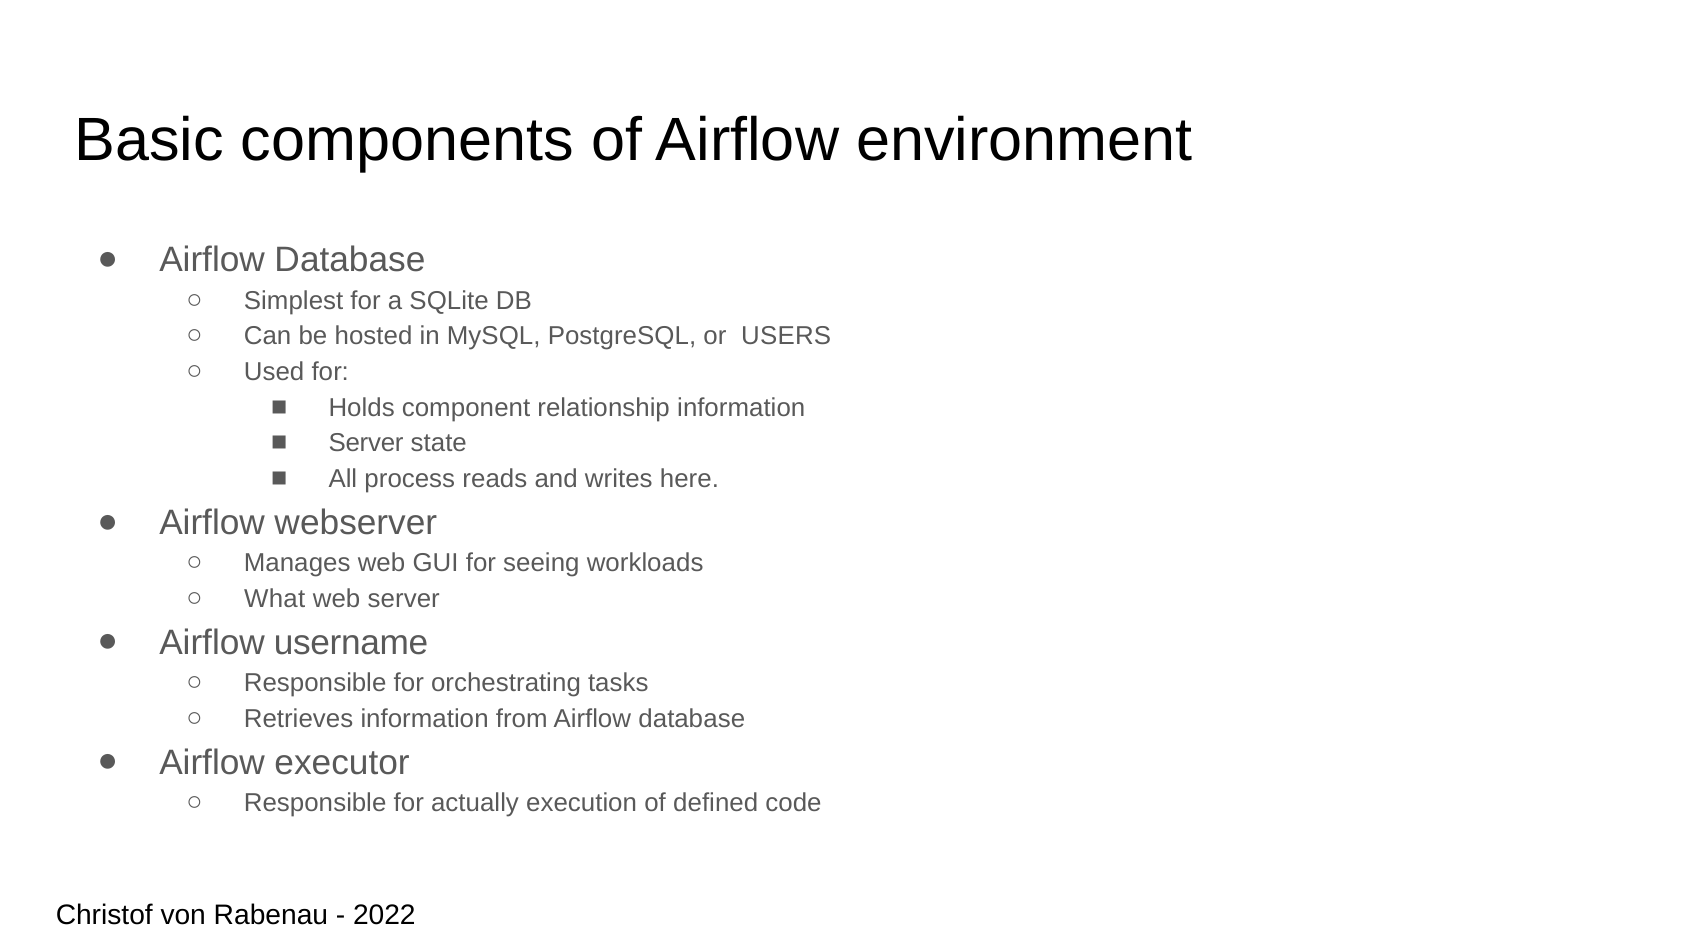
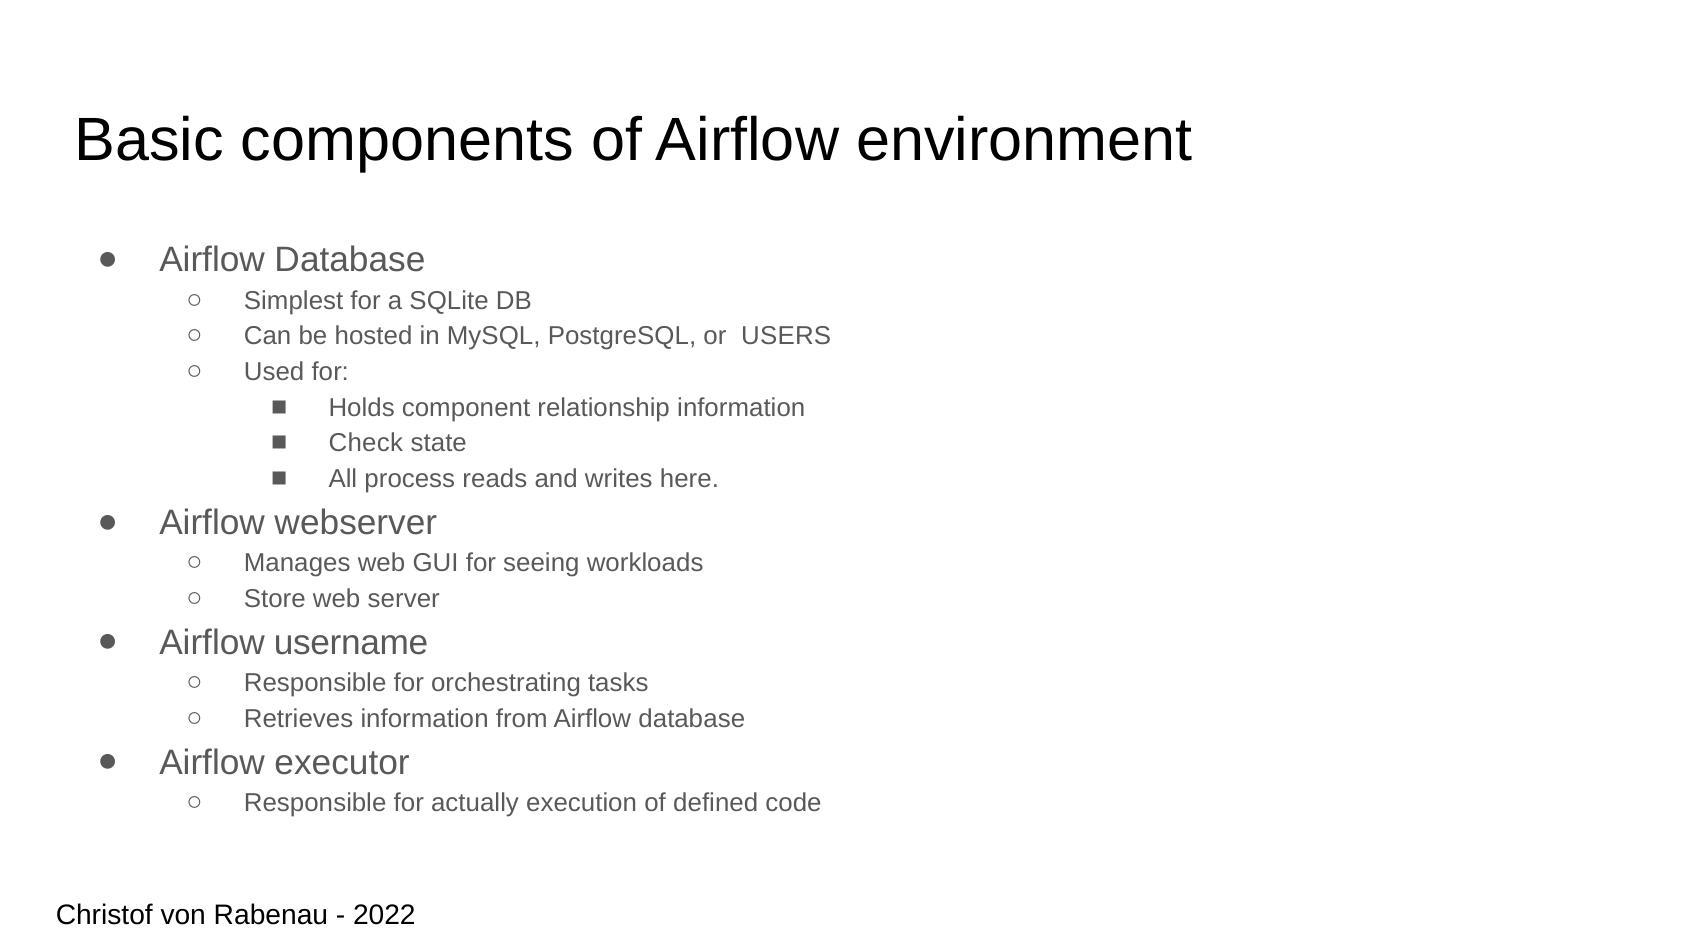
Server: Server -> Check (366, 444)
What: What -> Store (275, 599)
